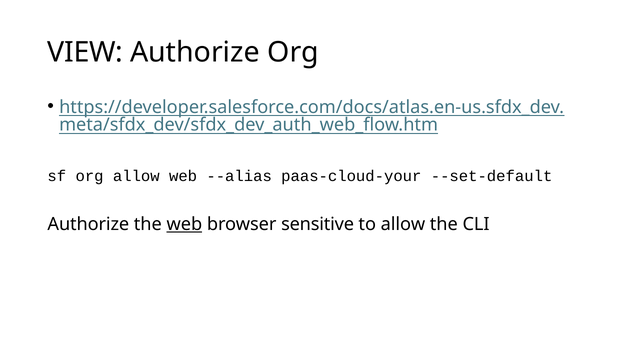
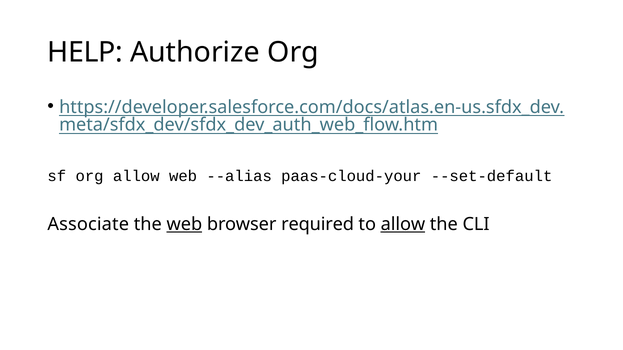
VIEW: VIEW -> HELP (85, 52)
Authorize: Authorize -> Associate (88, 225)
sensitive: sensitive -> required (318, 225)
allow underline: none -> present (403, 225)
